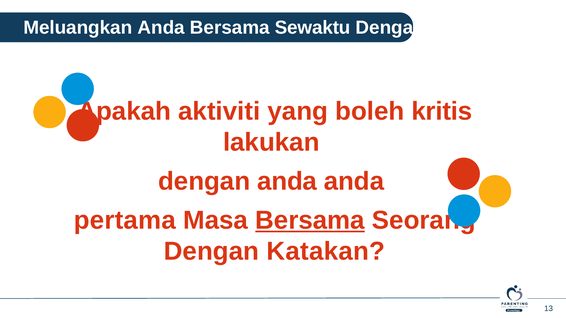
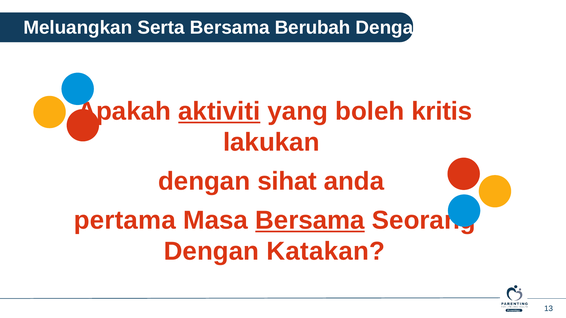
Meluangkan Anda: Anda -> Serta (161, 28)
Sewaktu: Sewaktu -> Berubah (313, 28)
aktiviti underline: none -> present (219, 111)
dengan anda: anda -> sihat (287, 182)
